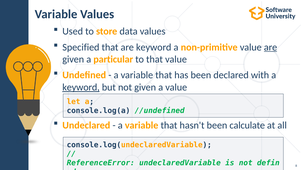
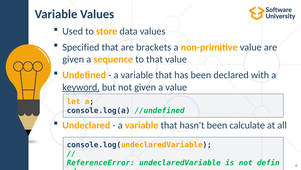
are keyword: keyword -> brackets (154, 47)
are underline: present -> none (271, 47)
particular: particular -> sequence (113, 59)
